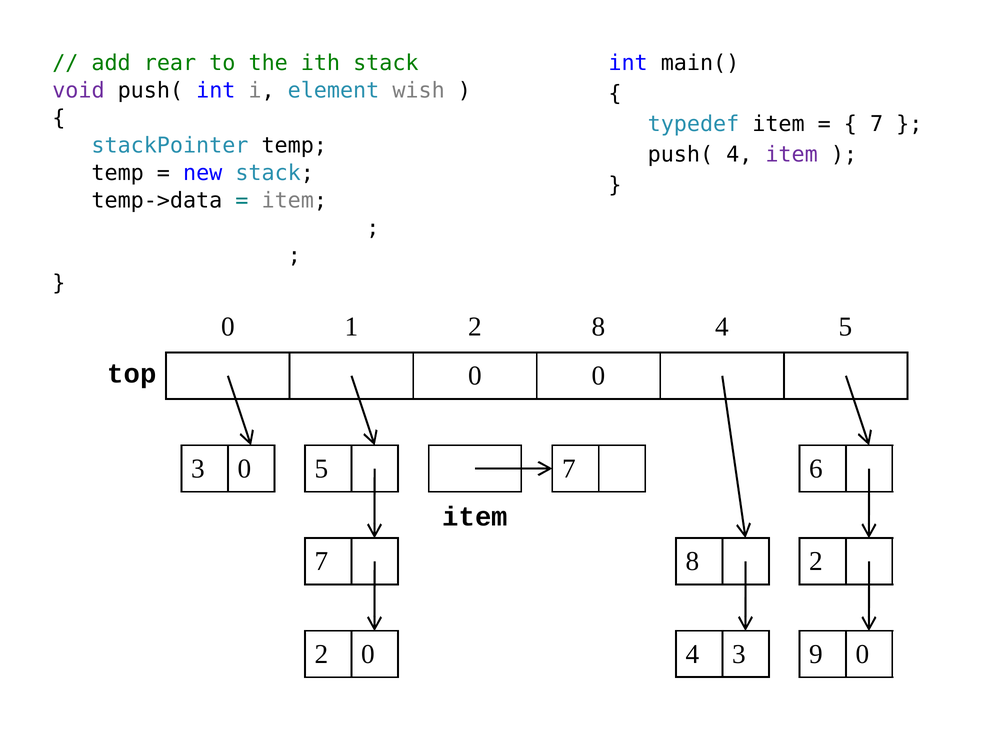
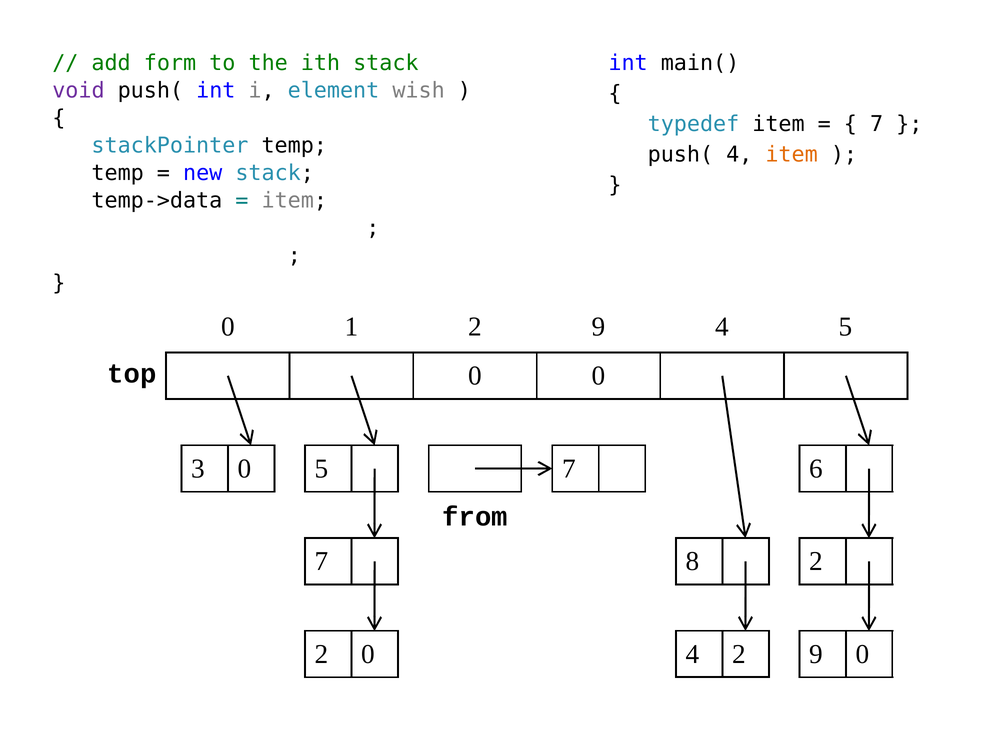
rear: rear -> form (170, 63)
item colour: purple -> orange (792, 154)
1 2 8: 8 -> 9 (599, 326)
item: item -> from (475, 517)
4 3: 3 -> 2 (739, 654)
